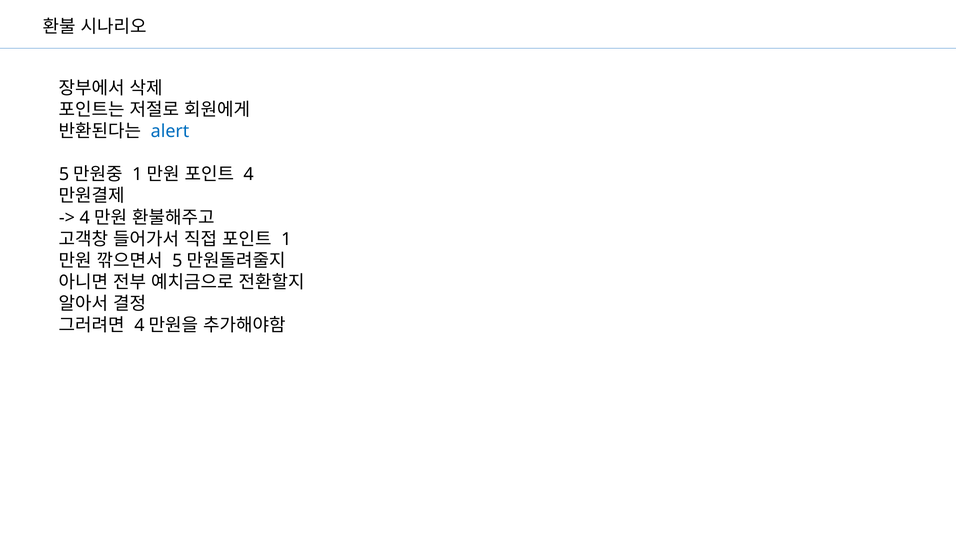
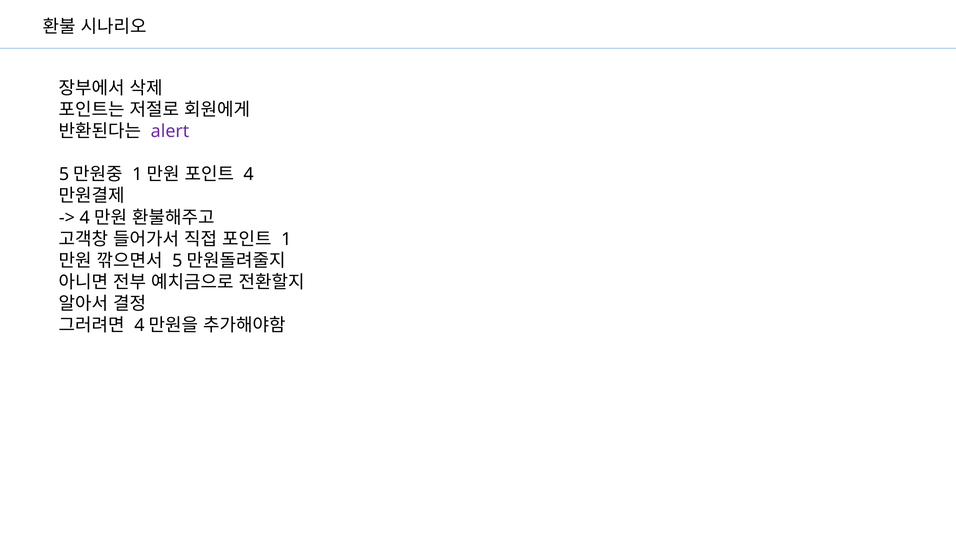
alert colour: blue -> purple (170, 131)
